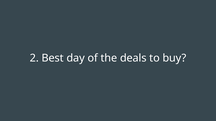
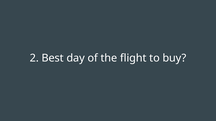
deals: deals -> flight (133, 58)
